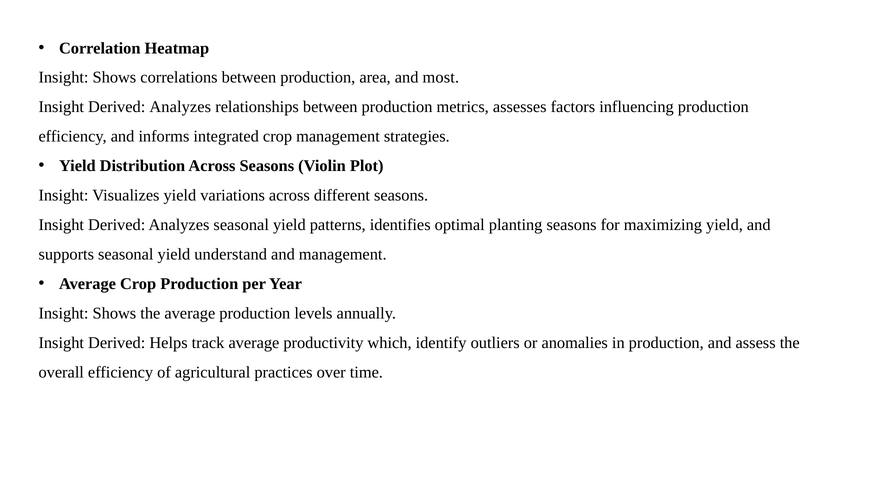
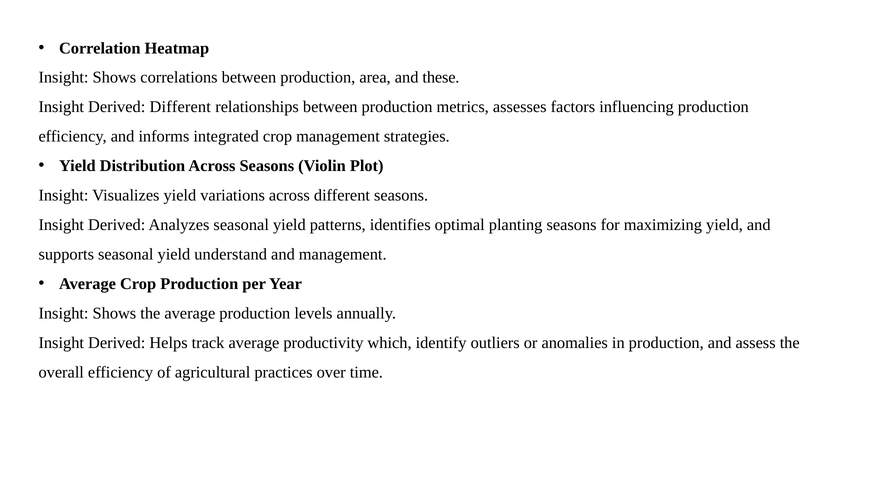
most: most -> these (441, 78)
Analyzes: Analyzes -> Different (180, 107)
